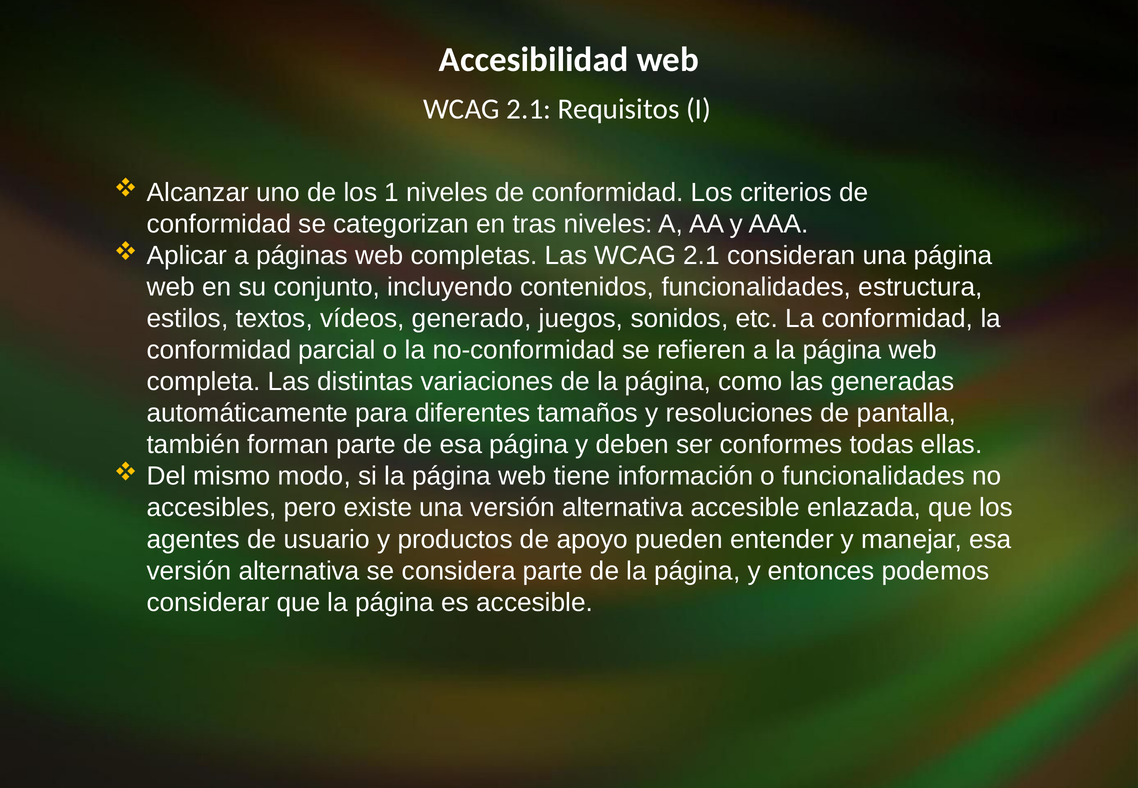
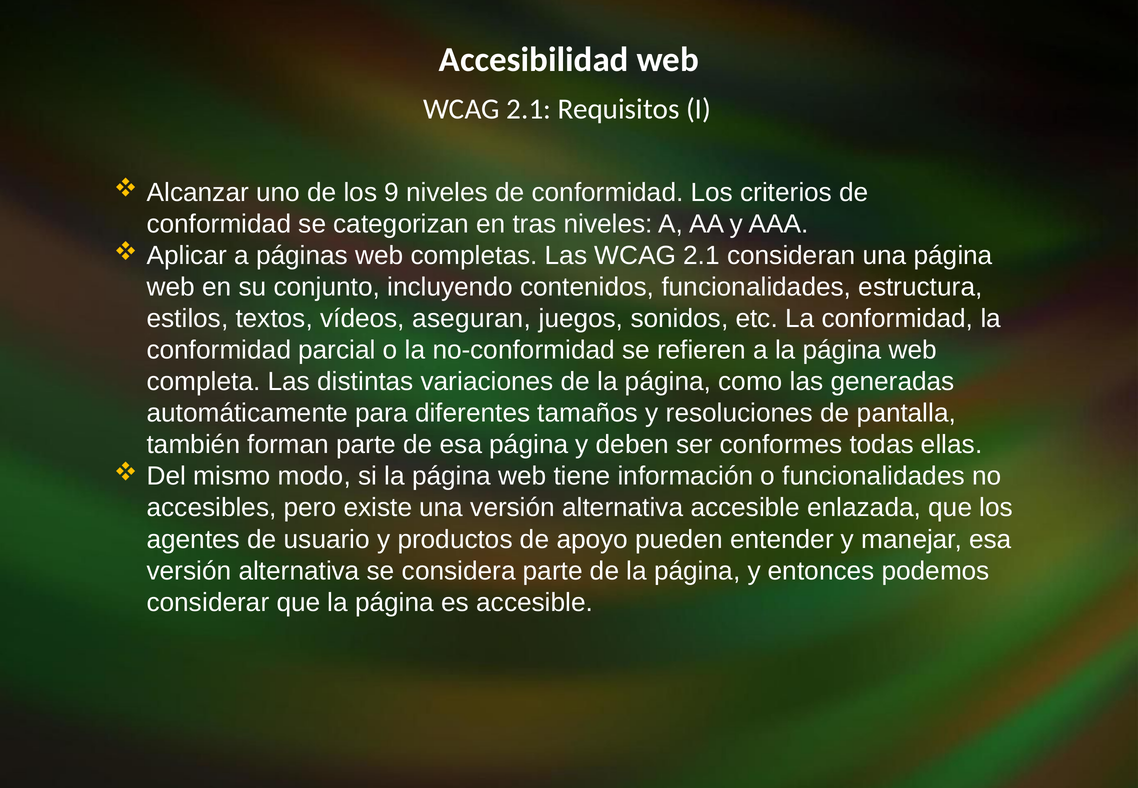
1: 1 -> 9 (392, 193)
generado: generado -> aseguran (472, 319)
